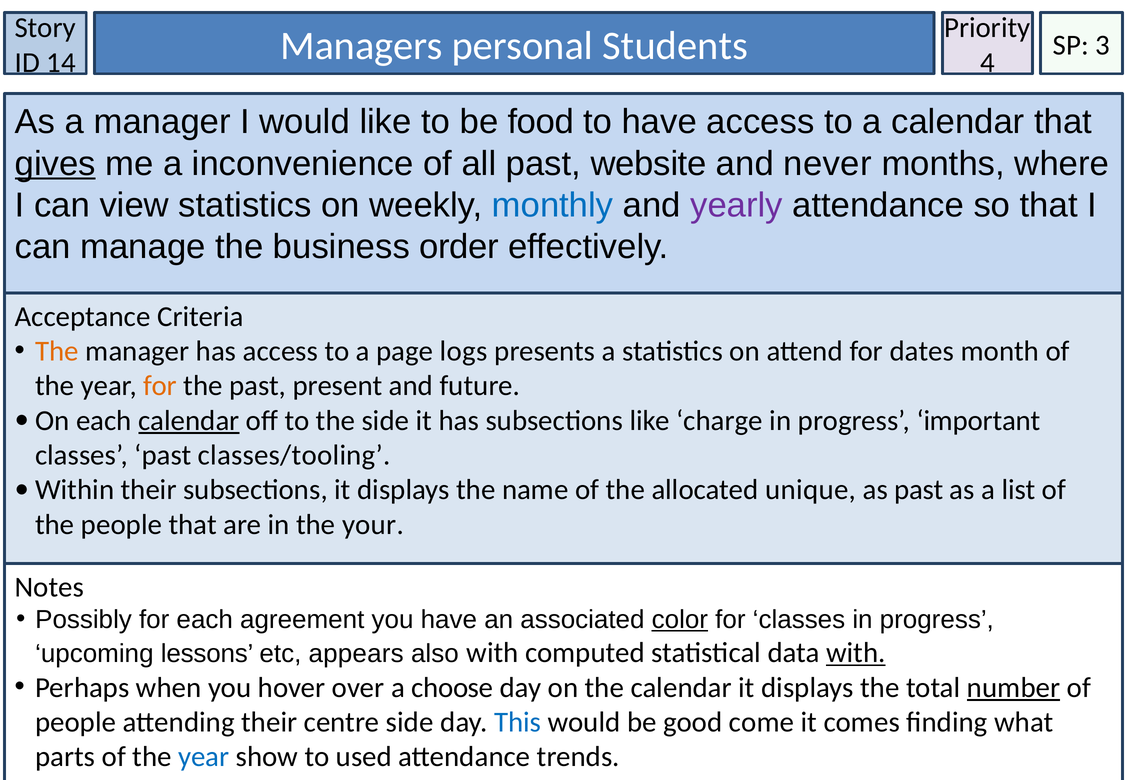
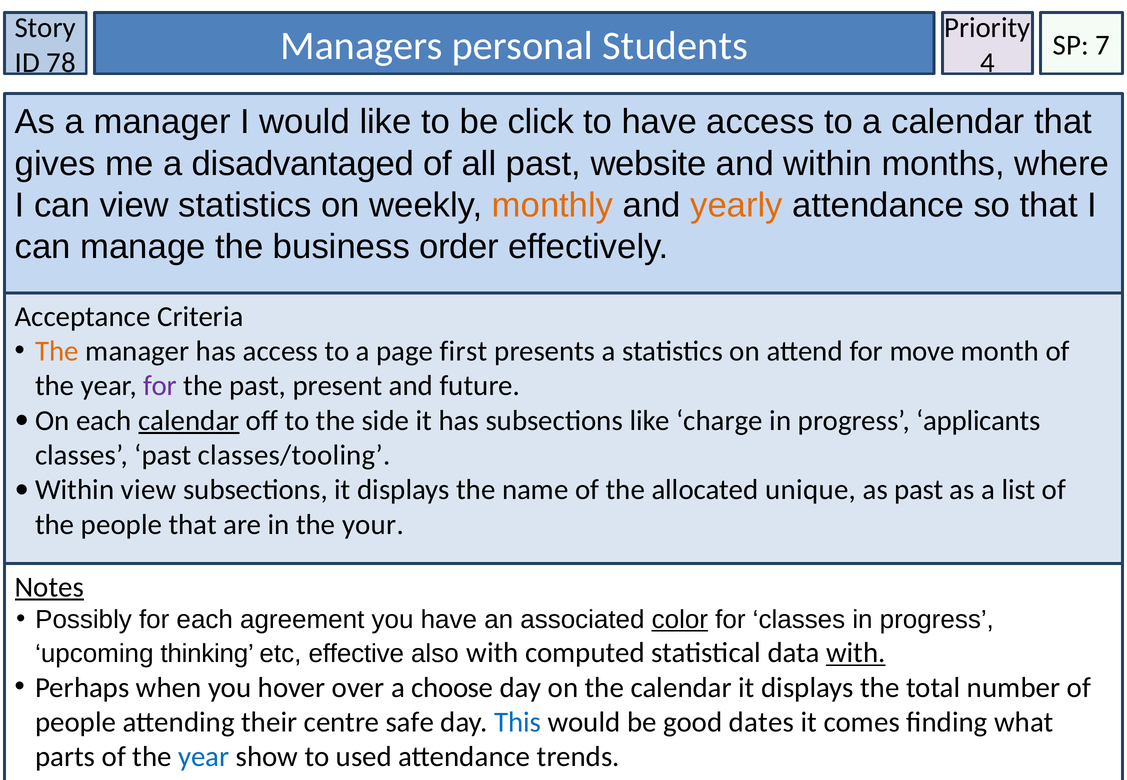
3: 3 -> 7 (1103, 45)
14: 14 -> 78 (61, 62)
food: food -> click (541, 122)
gives underline: present -> none (55, 164)
inconvenience: inconvenience -> disadvantaged (303, 164)
and never: never -> within (828, 164)
monthly colour: blue -> orange (553, 205)
yearly colour: purple -> orange (737, 205)
logs: logs -> first (464, 351)
dates: dates -> move (922, 351)
for colour: orange -> purple (160, 386)
important: important -> applicants (978, 421)
Within their: their -> view (149, 490)
Notes underline: none -> present (49, 587)
lessons: lessons -> thinking (207, 654)
appears: appears -> effective (356, 654)
number underline: present -> none (1014, 688)
centre side: side -> safe (410, 722)
come: come -> dates (761, 722)
